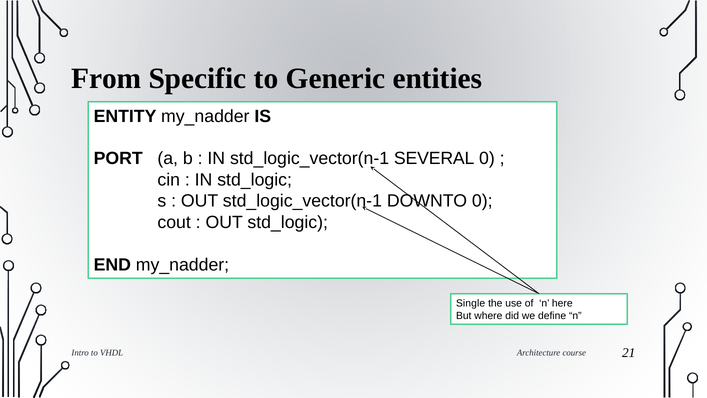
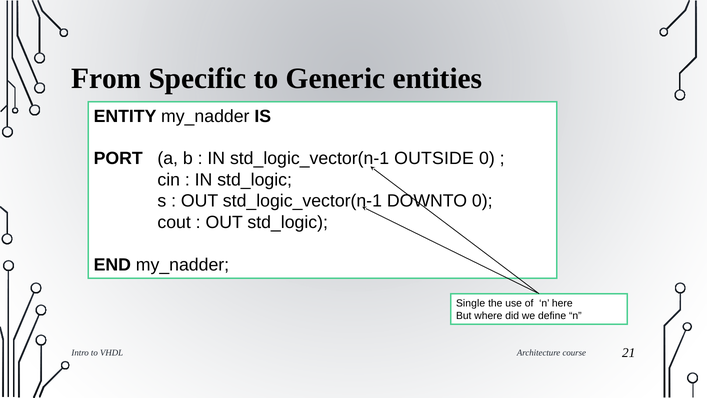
SEVERAL: SEVERAL -> OUTSIDE (434, 159)
